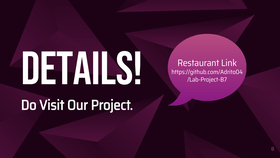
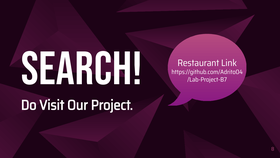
details: details -> search (82, 69)
